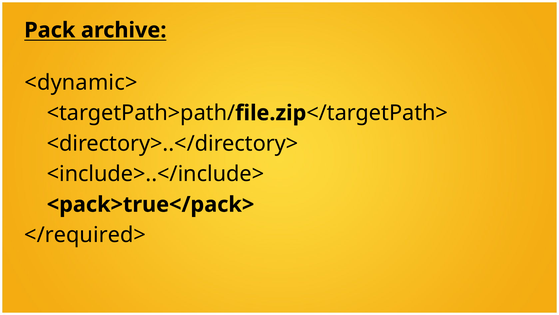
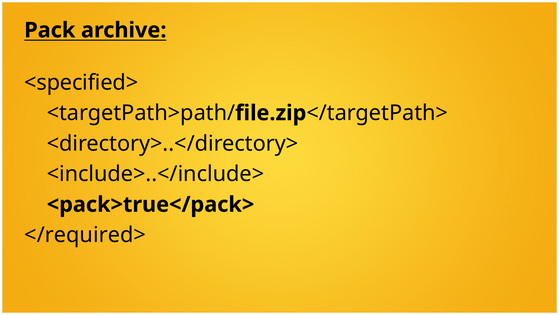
<dynamic>: <dynamic> -> <specified> (81, 82)
